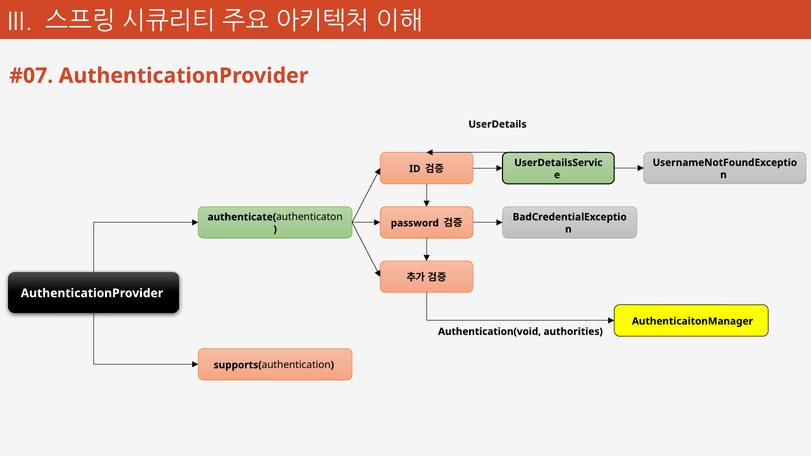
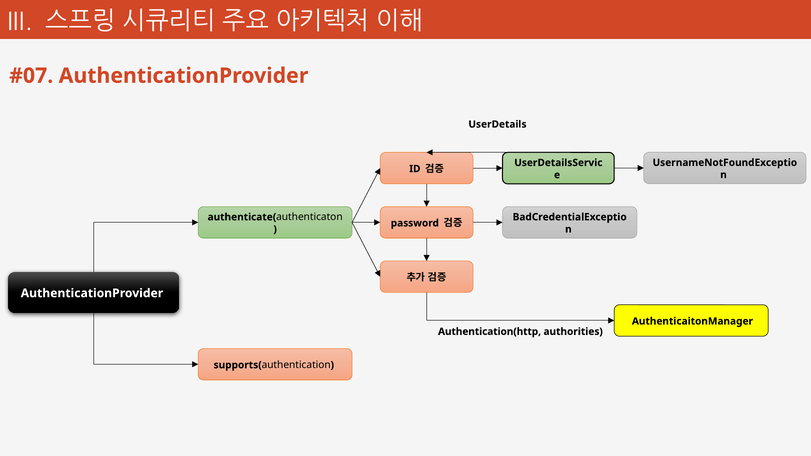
Authentication(void: Authentication(void -> Authentication(http (490, 332)
